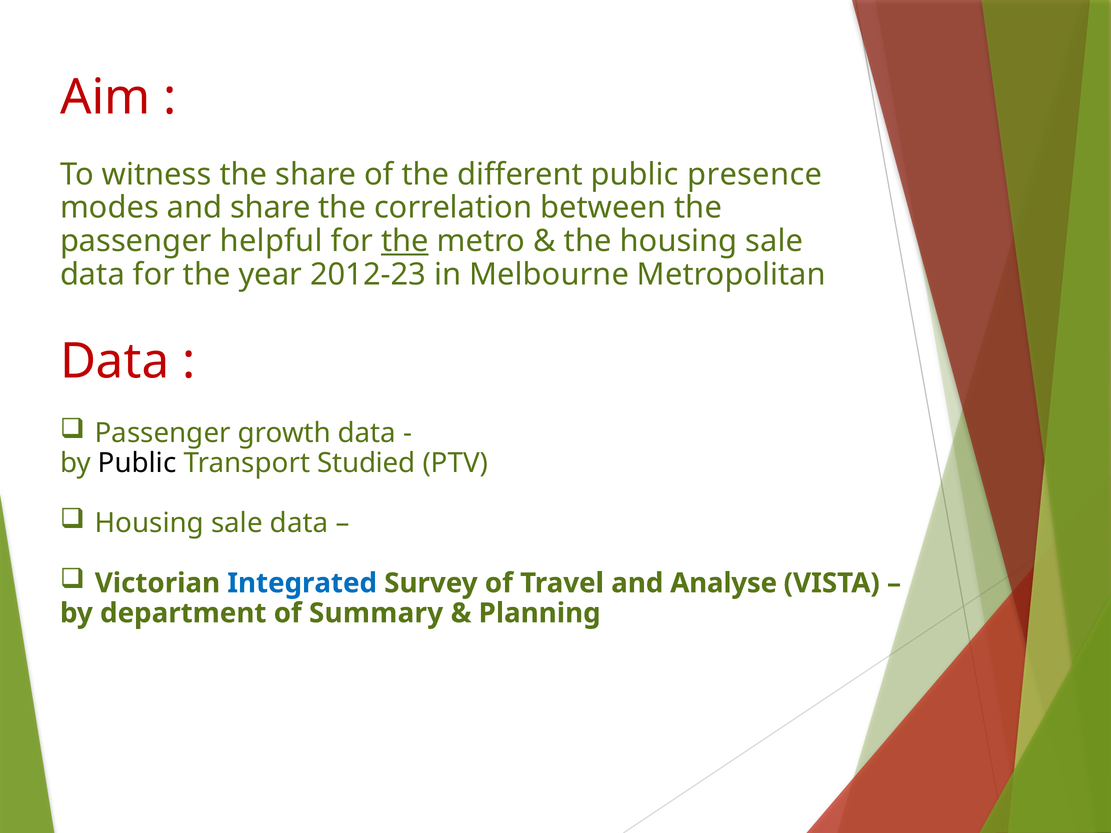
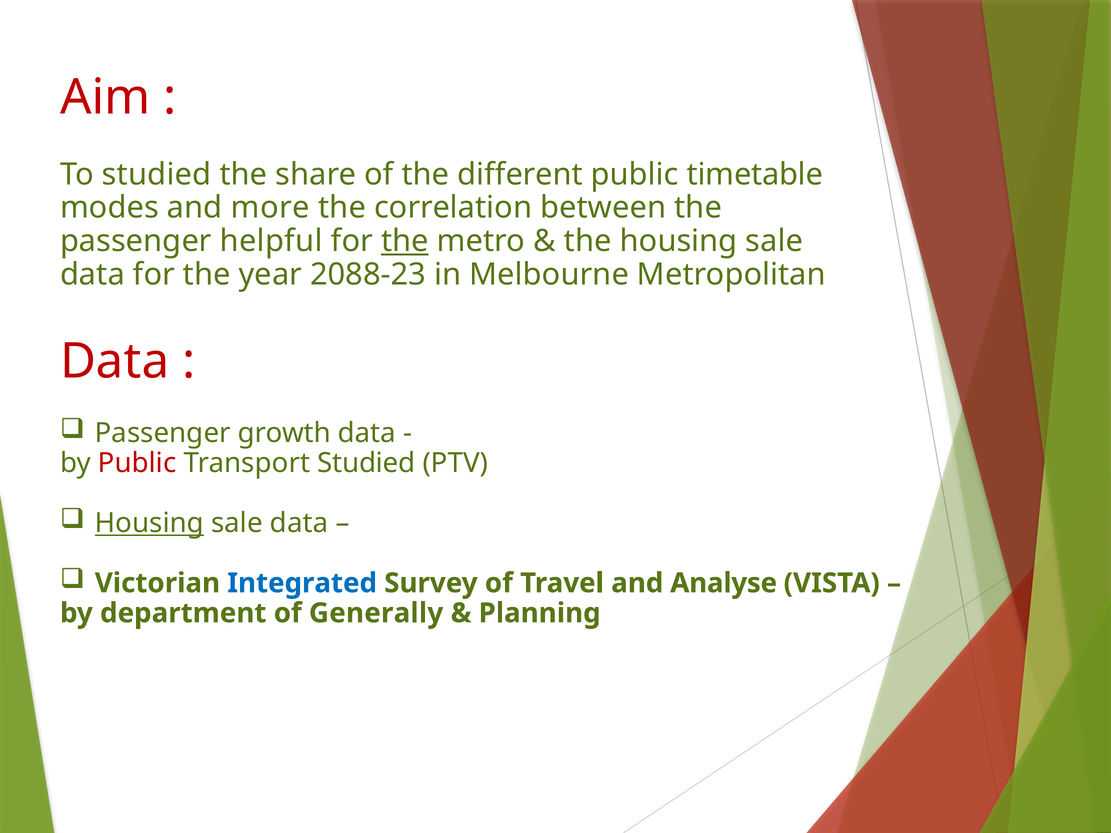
To witness: witness -> studied (157, 174)
presence: presence -> timetable (755, 174)
and share: share -> more (270, 208)
2012-23: 2012-23 -> 2088-23 (368, 274)
Public colour: black -> red (137, 463)
Housing underline: none -> present (149, 523)
Summary: Summary -> Generally (376, 613)
